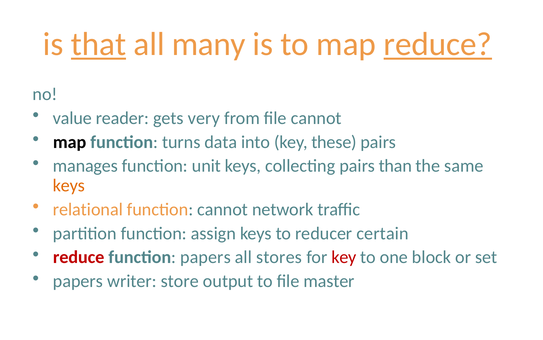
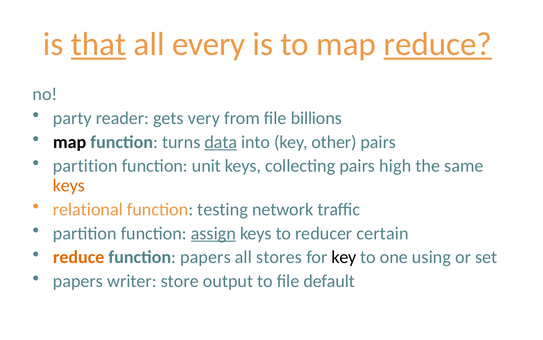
many: many -> every (209, 44)
value: value -> party (72, 118)
file cannot: cannot -> billions (316, 118)
data underline: none -> present (221, 142)
these: these -> other (334, 142)
manages: manages -> partition (85, 166)
than: than -> high (395, 166)
function cannot: cannot -> testing (223, 209)
assign underline: none -> present (213, 233)
reduce colour: red -> orange (79, 257)
key colour: red -> black (344, 257)
block: block -> using (432, 257)
master: master -> default (329, 281)
